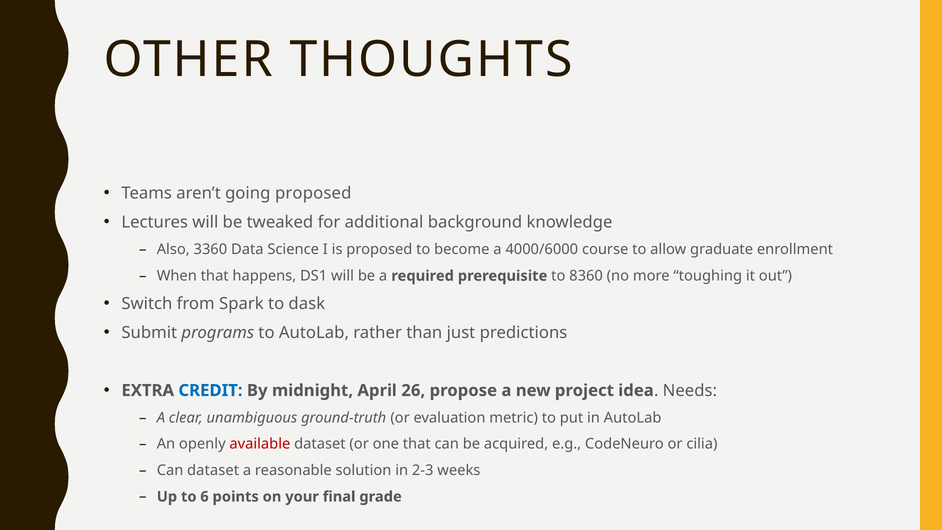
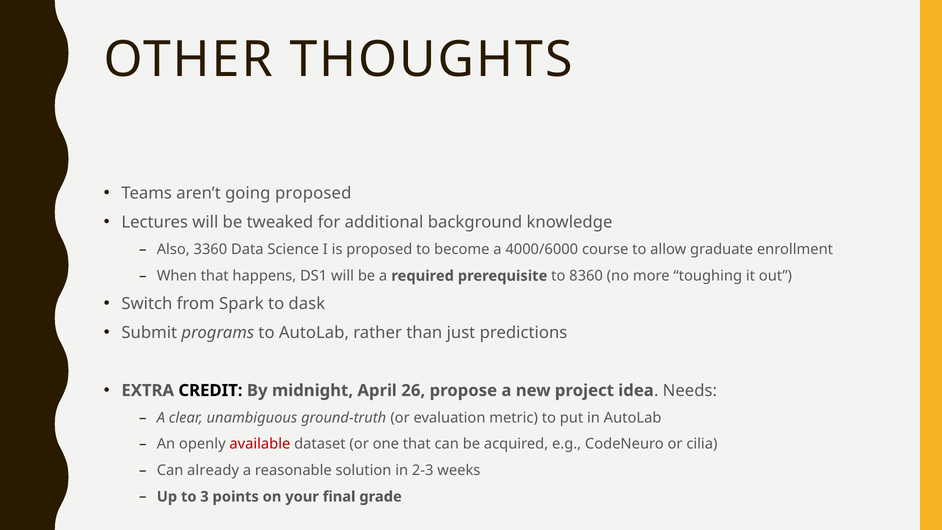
CREDIT colour: blue -> black (210, 390)
Can dataset: dataset -> already (213, 470)
6: 6 -> 3 (205, 497)
